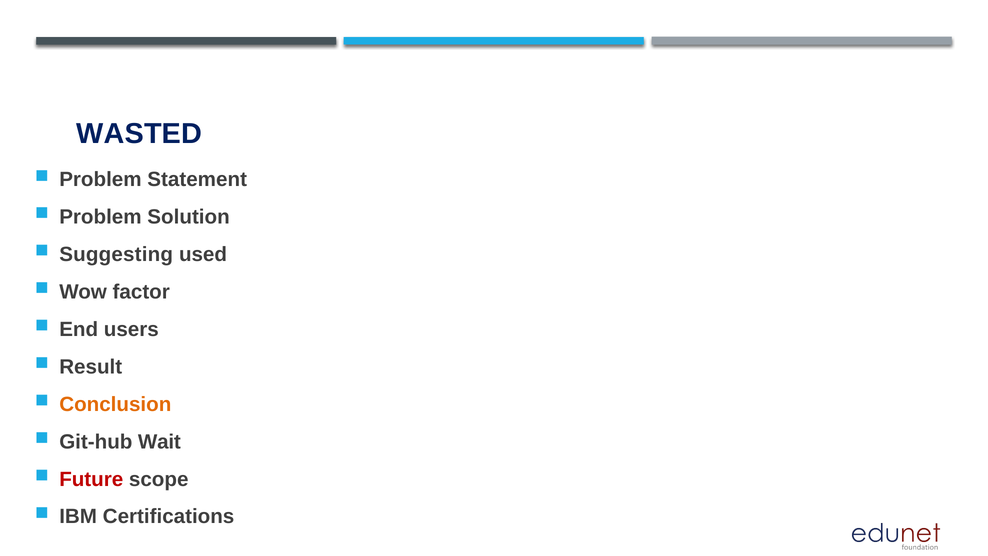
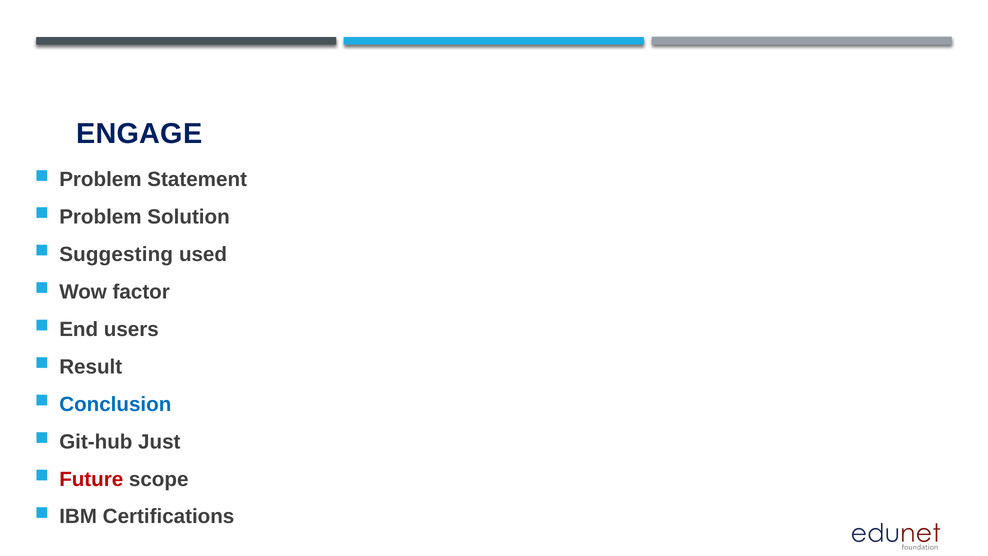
WASTED: WASTED -> ENGAGE (139, 134)
Conclusion colour: orange -> blue (115, 404)
Wait: Wait -> Just (159, 442)
